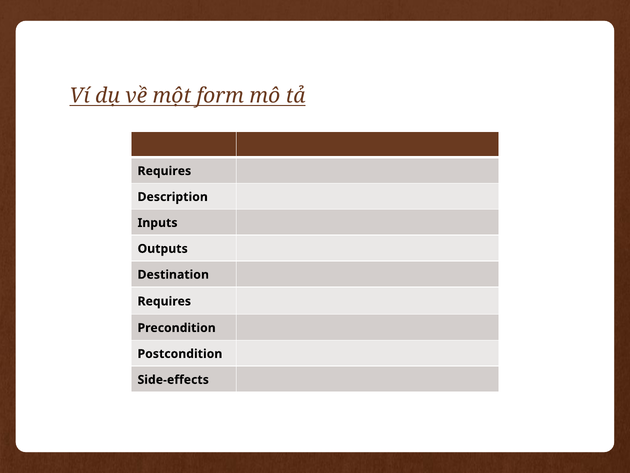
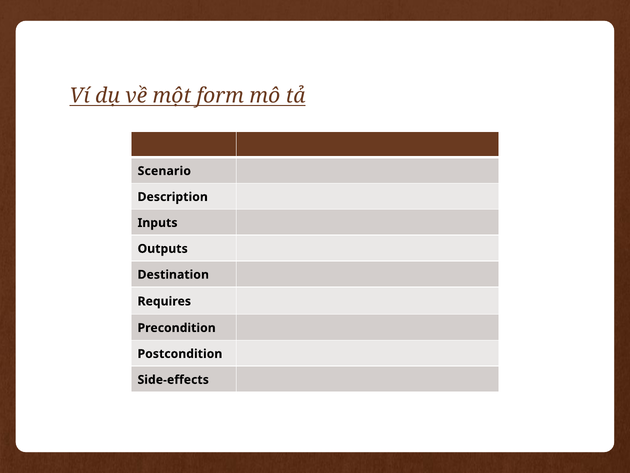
Requires: Requires -> Scenario (164, 171)
